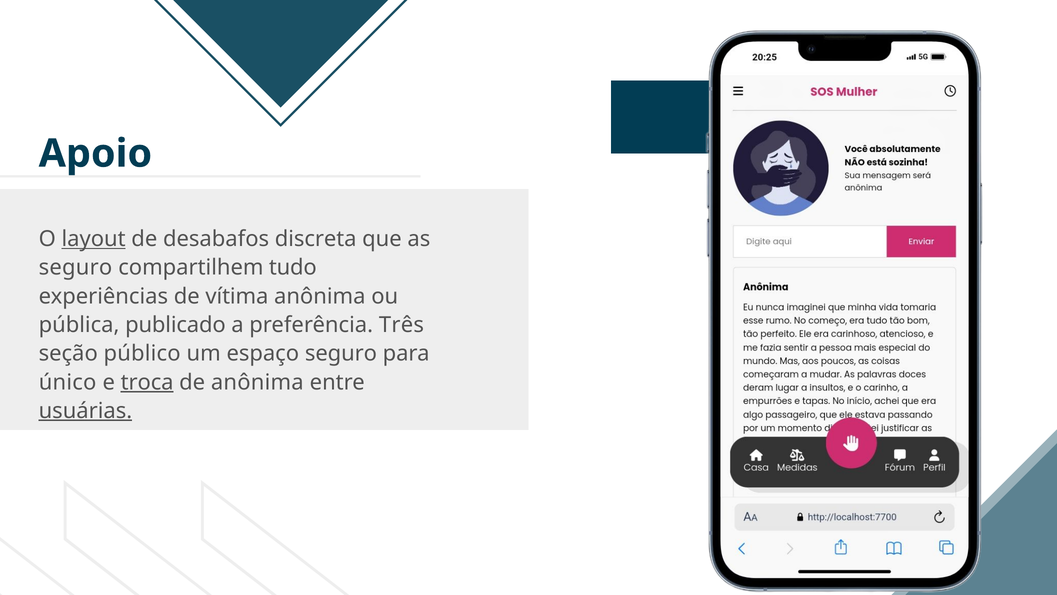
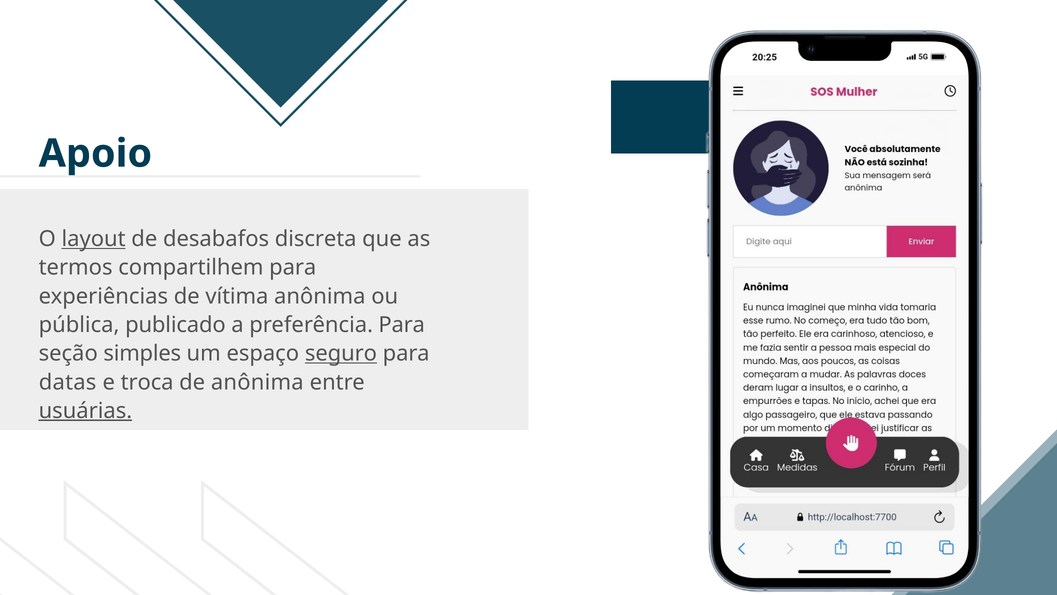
seguro: seguro -> termos (76, 267)
compartilhem tudo: tudo -> para (293, 267)
preferência Três: Três -> Para (402, 325)
público: público -> simples (142, 353)
seguro underline: none -> present (341, 353)
único: único -> datas (68, 382)
troca underline: present -> none (147, 382)
